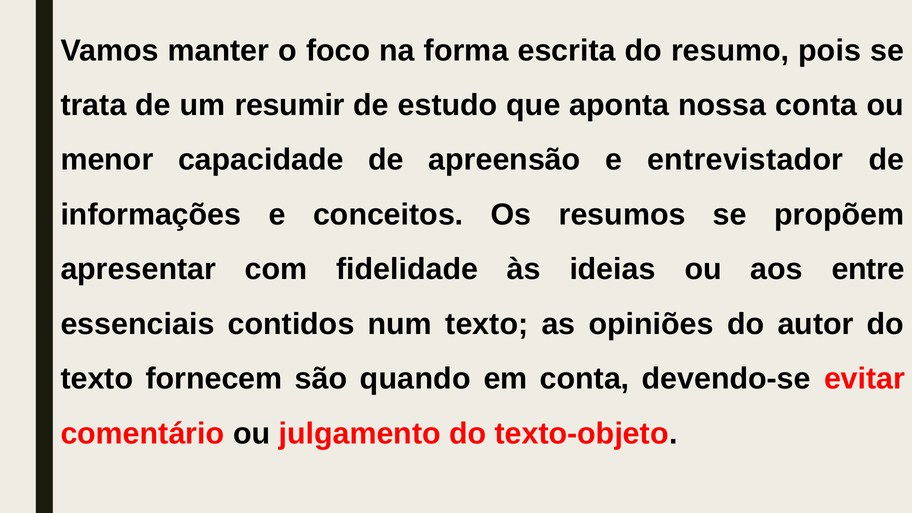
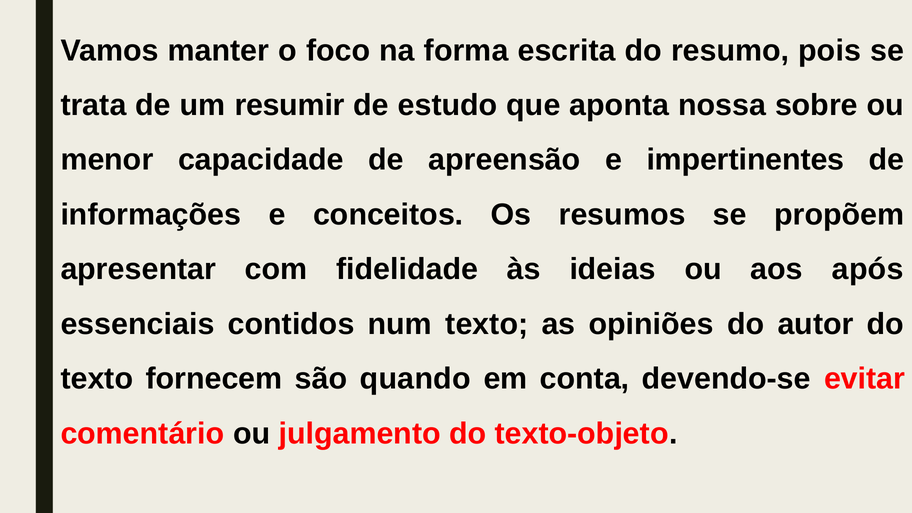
nossa conta: conta -> sobre (816, 105)
entrevistador: entrevistador -> impertinentes (745, 160)
entre: entre -> após (868, 269)
